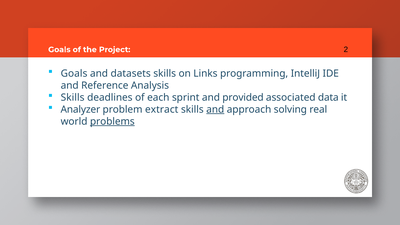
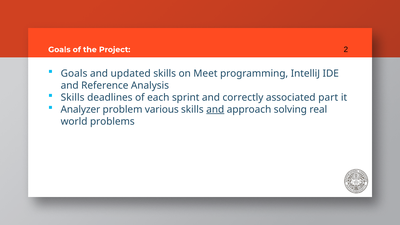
datasets: datasets -> updated (131, 73)
Links: Links -> Meet (205, 73)
provided: provided -> correctly (243, 97)
data: data -> part (328, 97)
extract: extract -> various (162, 109)
problems underline: present -> none (112, 121)
